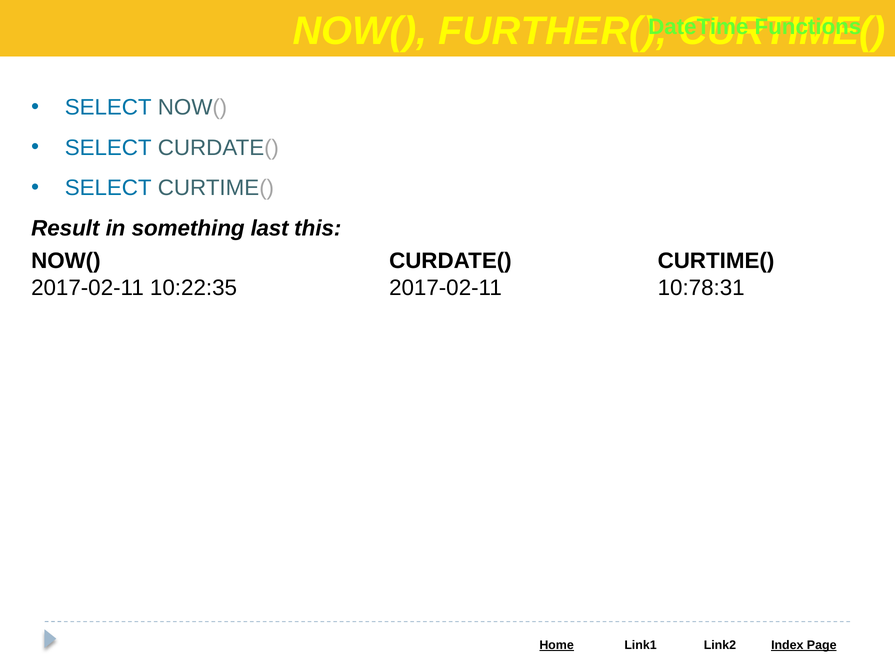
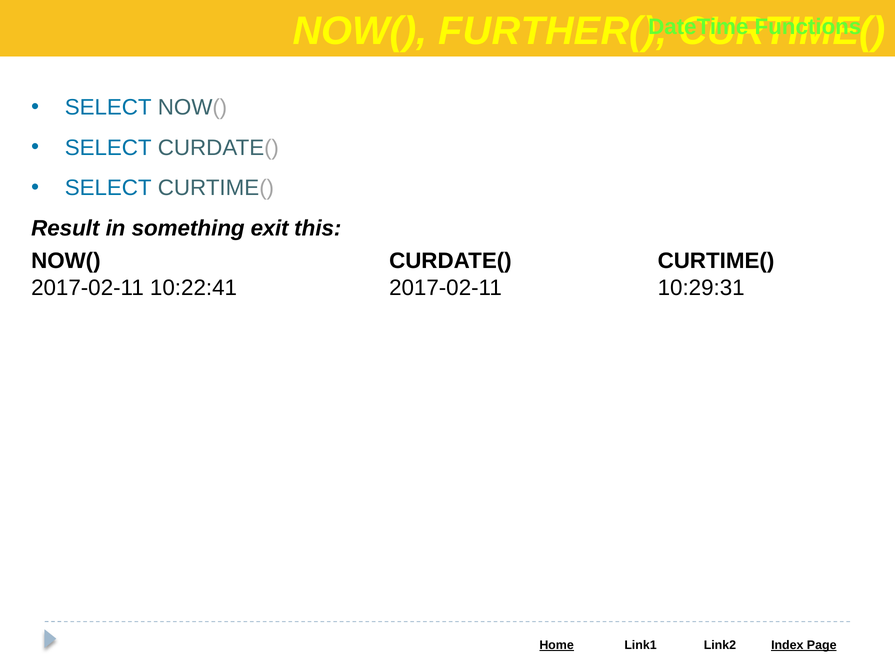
last: last -> exit (270, 228)
10:22:35: 10:22:35 -> 10:22:41 (194, 288)
10:78:31: 10:78:31 -> 10:29:31 (701, 288)
